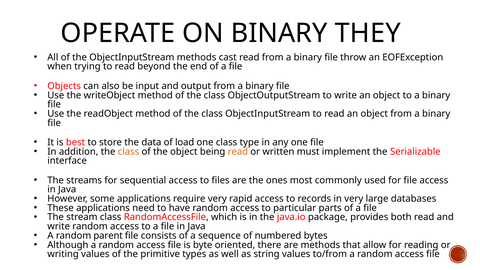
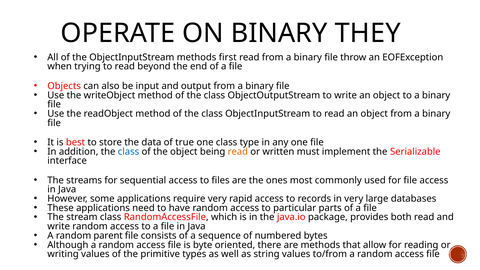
cast: cast -> first (228, 57)
load: load -> true (185, 142)
class colour: orange -> blue (129, 152)
